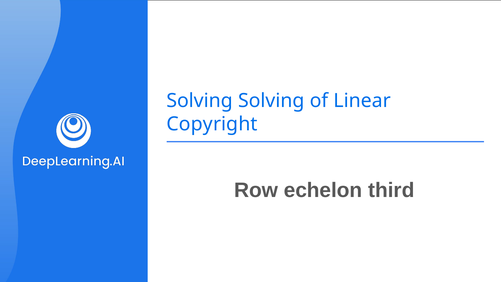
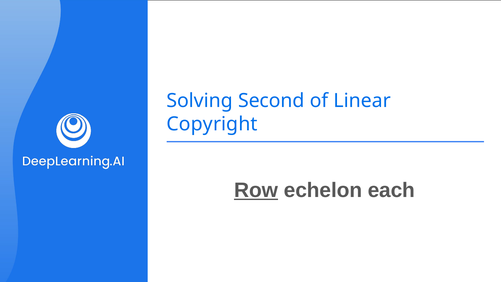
Solving Solving: Solving -> Second (271, 101)
Row underline: none -> present (256, 190)
third: third -> each (391, 190)
